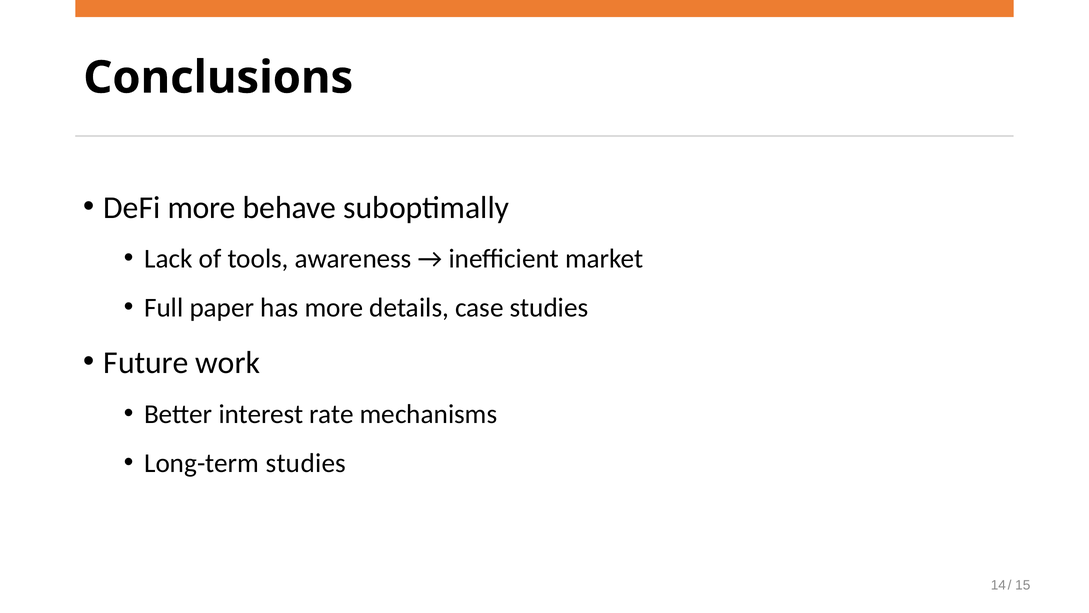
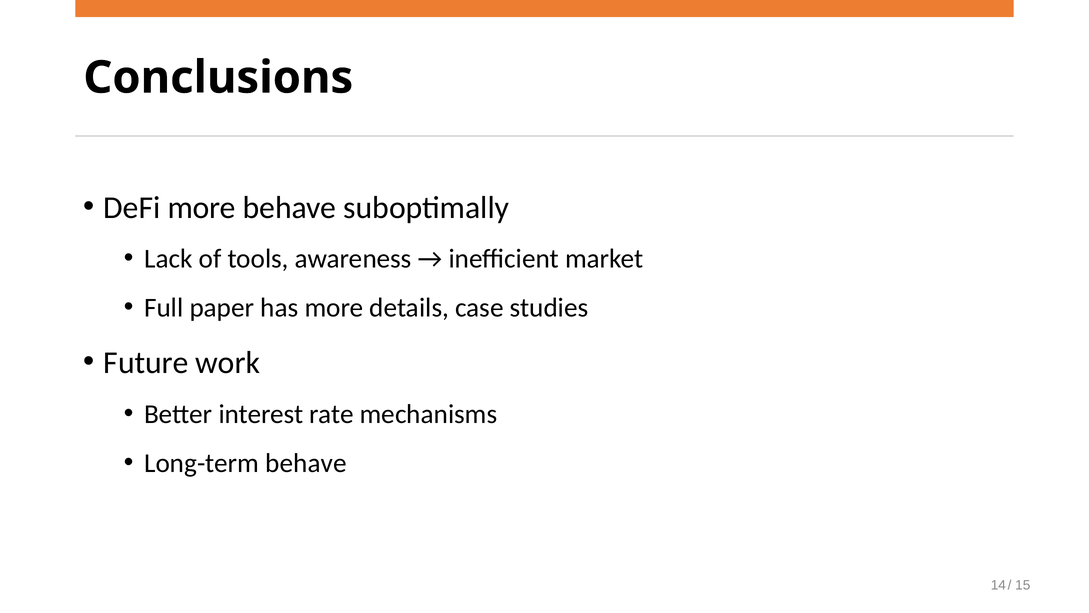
Long-term studies: studies -> behave (306, 463)
